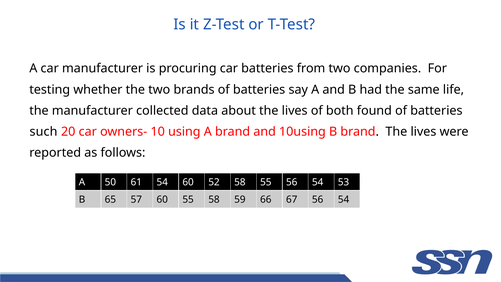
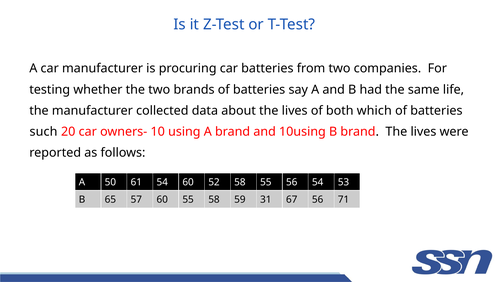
found: found -> which (374, 111)
66: 66 -> 31 (266, 199)
67 56 54: 54 -> 71 (344, 199)
